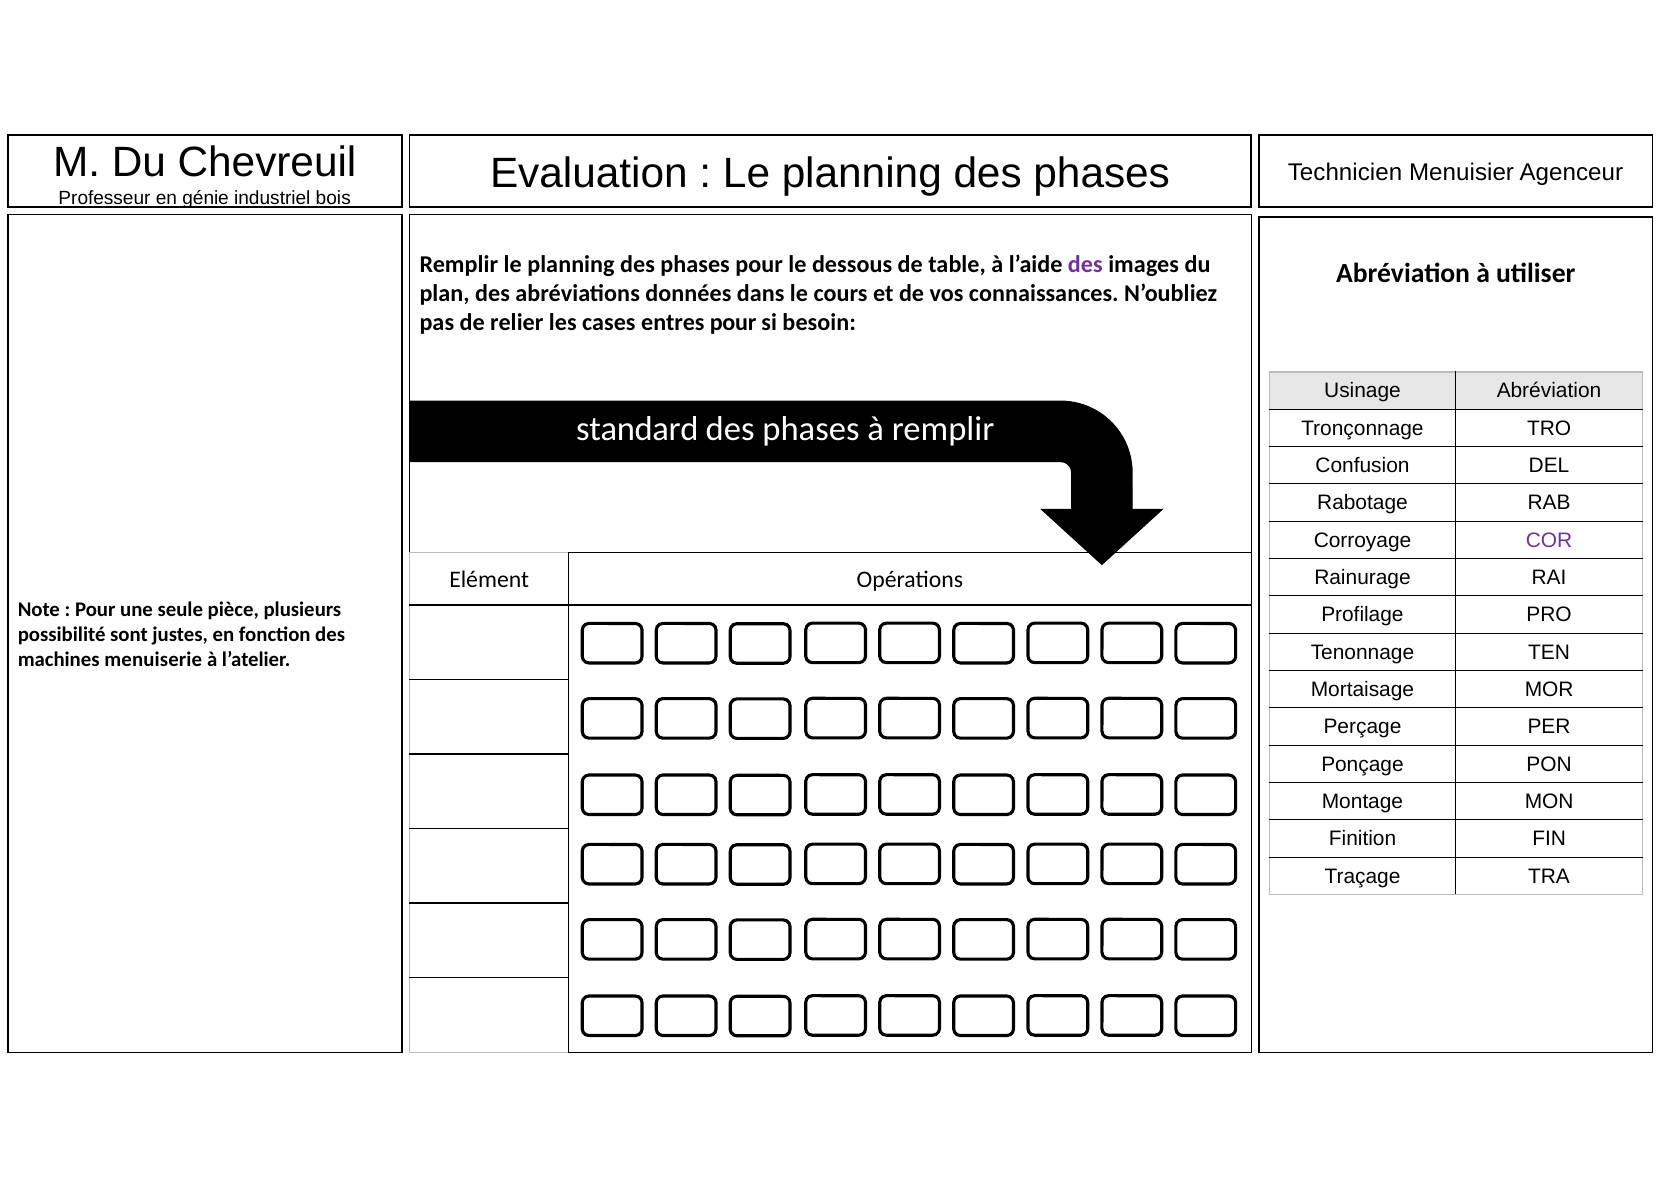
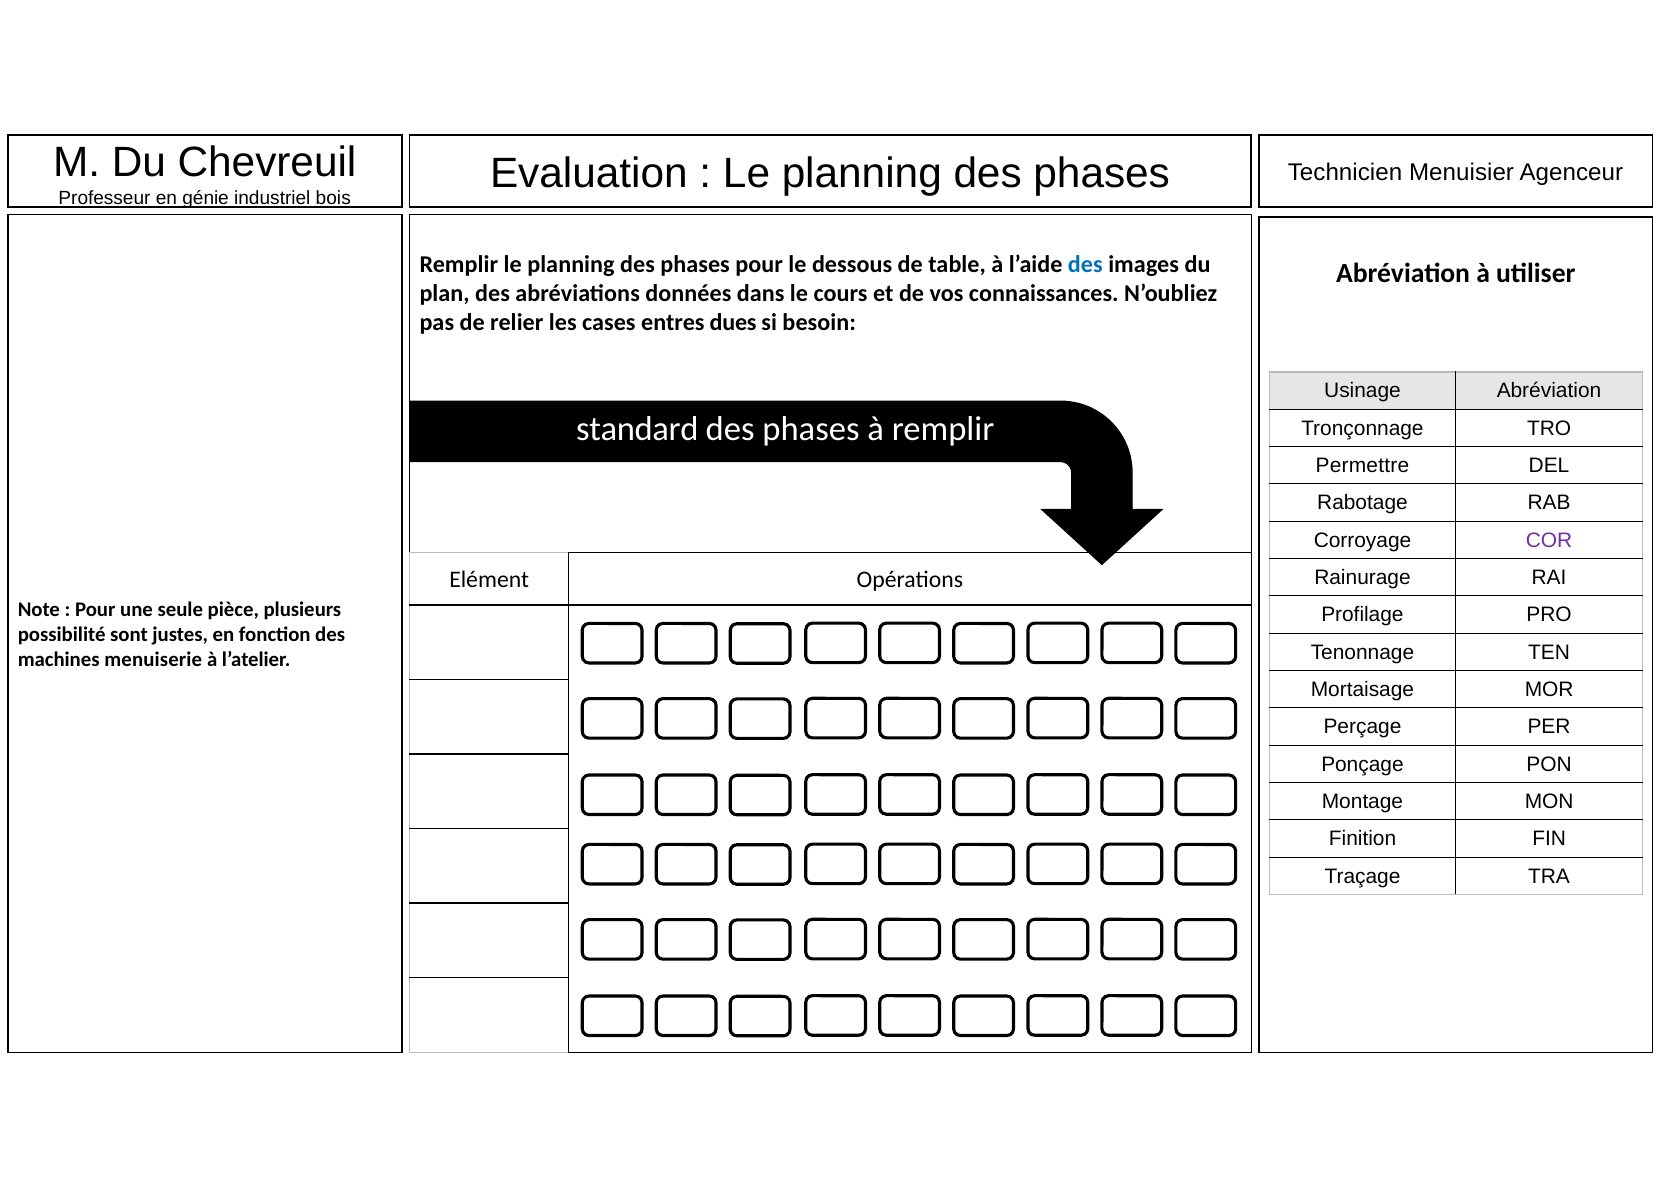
des colour: purple -> blue (1085, 265)
entres pour: pour -> dues (733, 323)
Confusion: Confusion -> Permettre (1362, 466)
